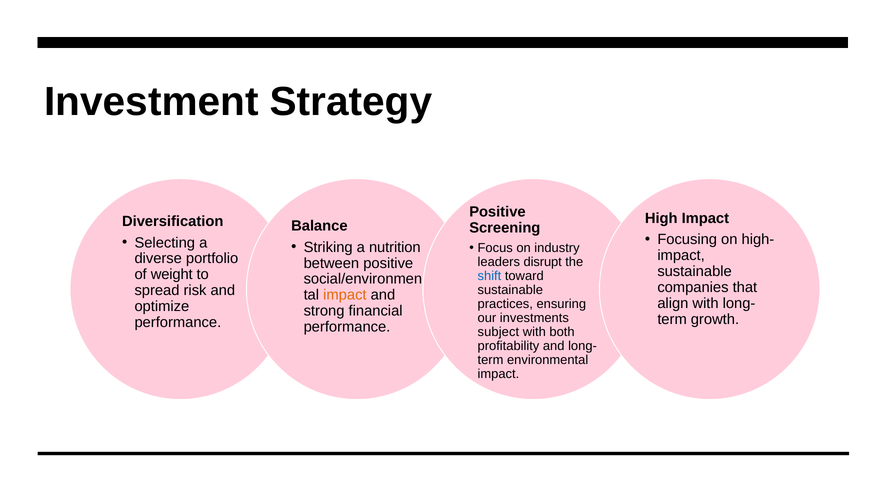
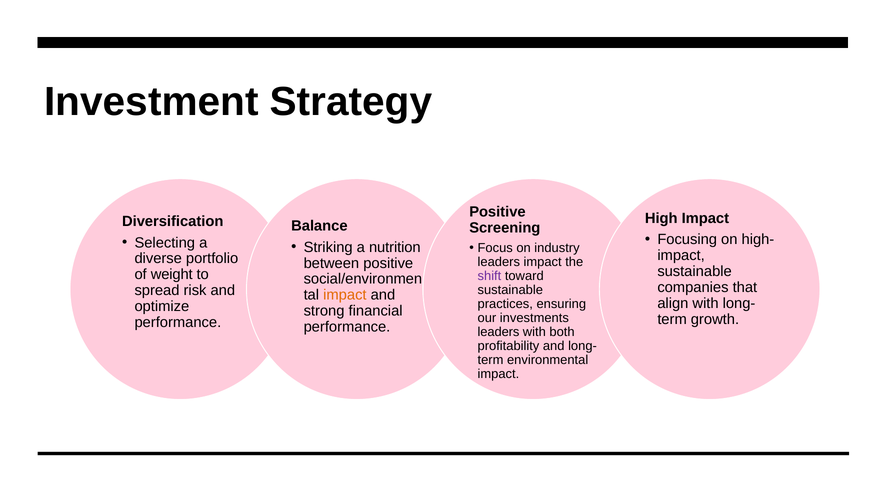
leaders disrupt: disrupt -> impact (543, 262)
shift colour: blue -> purple (489, 276)
subject: subject -> leaders (498, 332)
